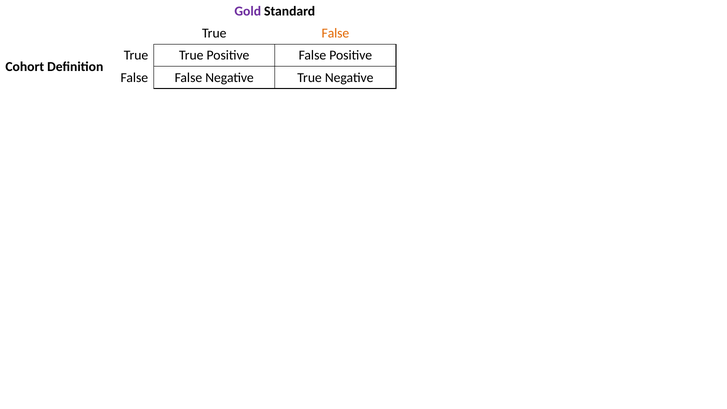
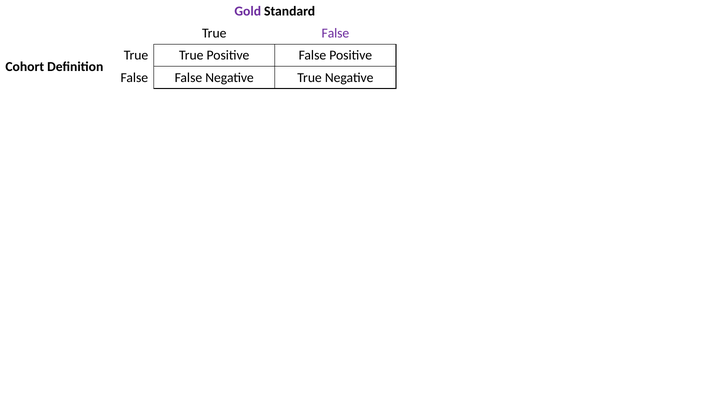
False colour: orange -> purple (335, 33)
